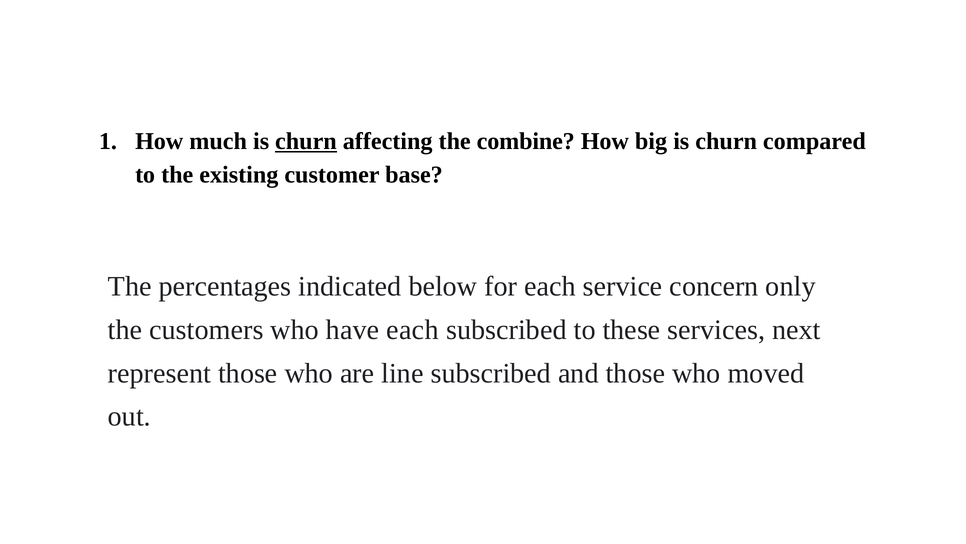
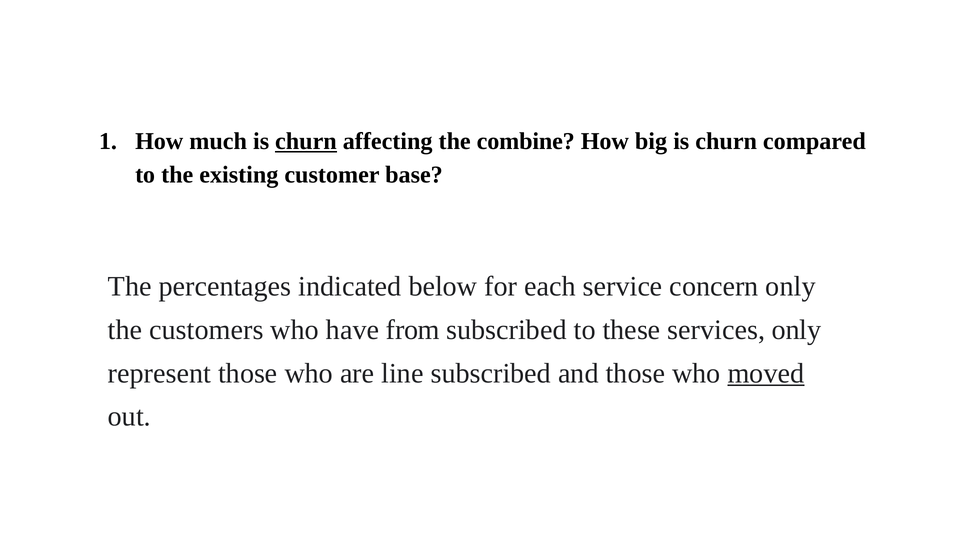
have each: each -> from (413, 330)
services next: next -> only (796, 330)
moved underline: none -> present (766, 373)
